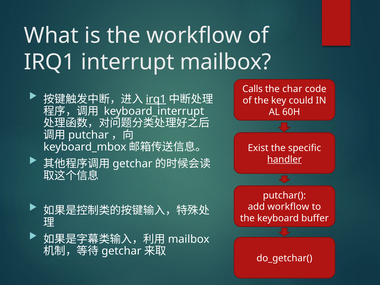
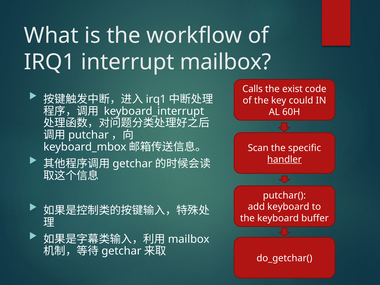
char: char -> exist (292, 89)
irq1 underline: present -> none (156, 99)
Exist: Exist -> Scan (258, 148)
add workflow: workflow -> keyboard (288, 207)
